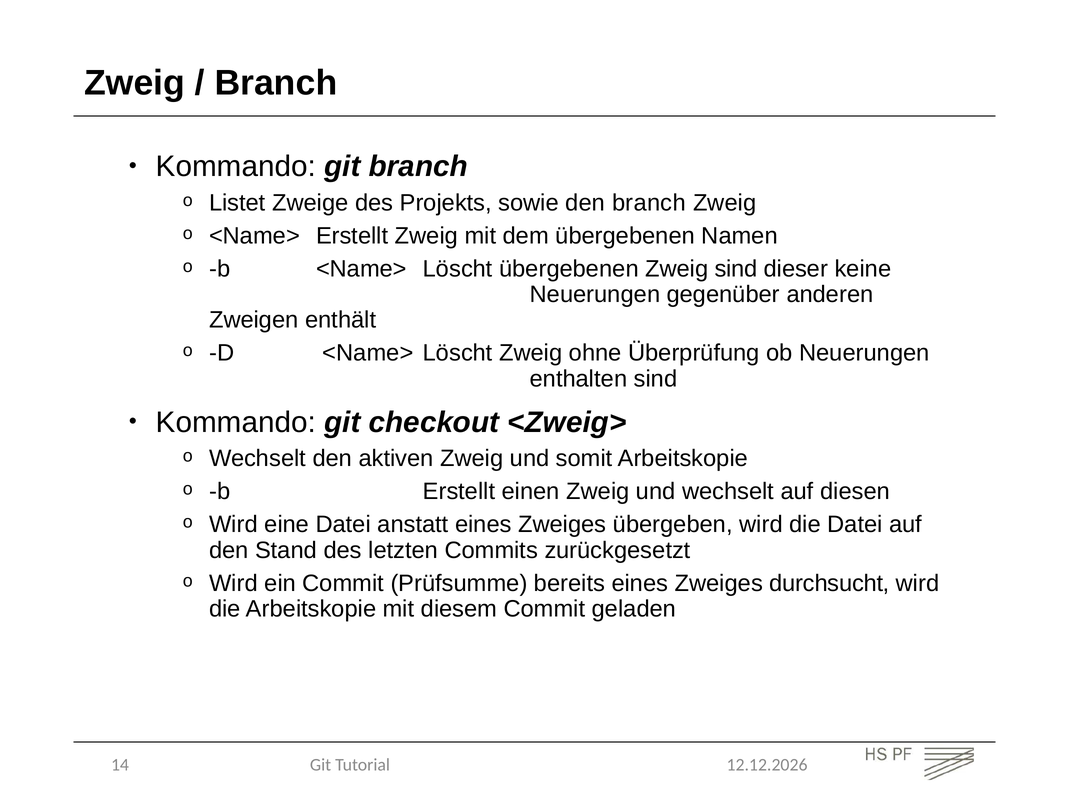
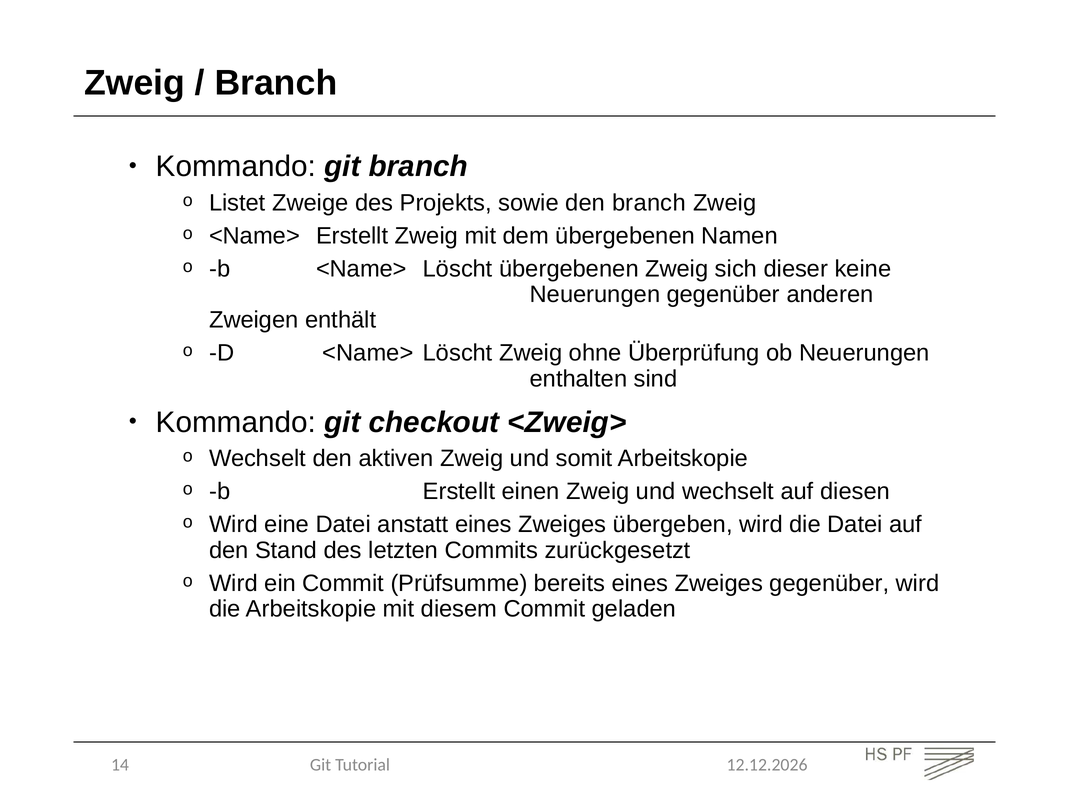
Zweig sind: sind -> sich (736, 269)
Zweiges durchsucht: durchsucht -> gegenüber (829, 584)
